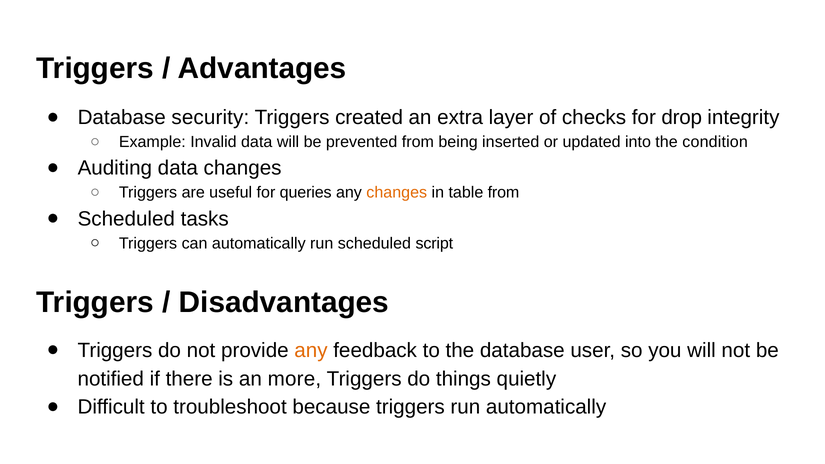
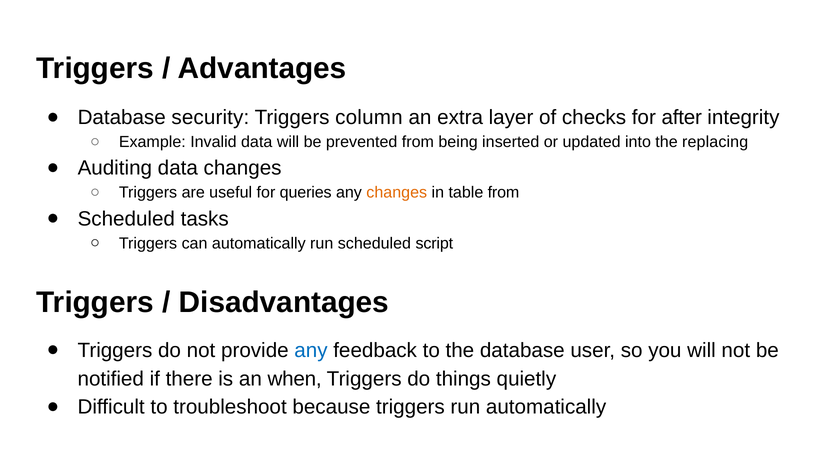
created: created -> column (369, 118)
drop: drop -> after (682, 118)
condition: condition -> replacing (715, 142)
any colour: orange -> blue (311, 350)
more: more -> when (295, 379)
